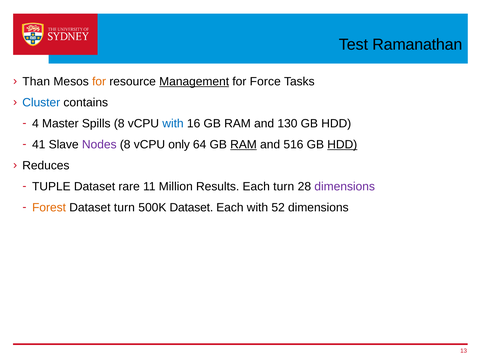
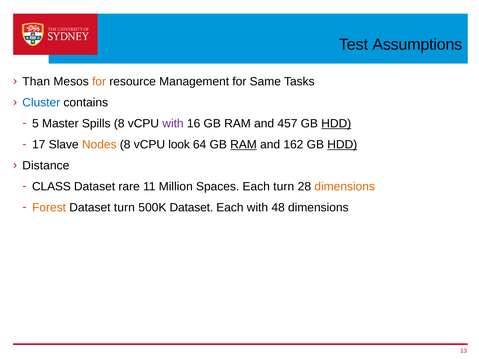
Ramanathan: Ramanathan -> Assumptions (417, 45)
Management underline: present -> none (194, 82)
Force: Force -> Same (265, 82)
4: 4 -> 5 (35, 124)
with colour: blue -> purple (173, 124)
130: 130 -> 457 (287, 124)
HDD underline: none -> present (336, 124)
41: 41 -> 17 (39, 145)
Nodes colour: purple -> orange (99, 145)
only: only -> look (179, 145)
516: 516 -> 162 (293, 145)
Reduces: Reduces -> Distance (46, 166)
TUPLE: TUPLE -> CLASS (51, 187)
Results: Results -> Spaces (218, 187)
dimensions colour: purple -> orange (345, 187)
52: 52 -> 48 (278, 208)
